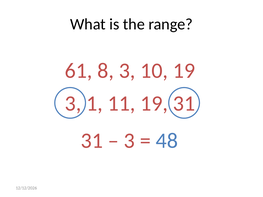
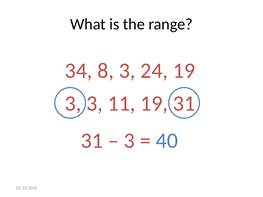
61: 61 -> 34 (79, 71)
10: 10 -> 24 (154, 71)
3 1: 1 -> 3 (95, 104)
48: 48 -> 40 (167, 141)
